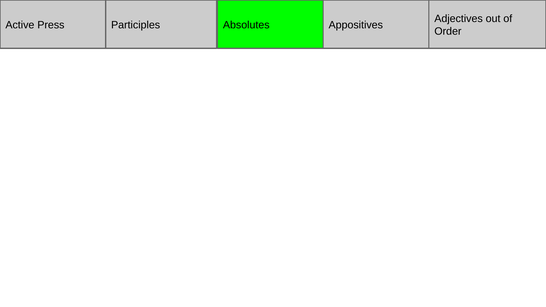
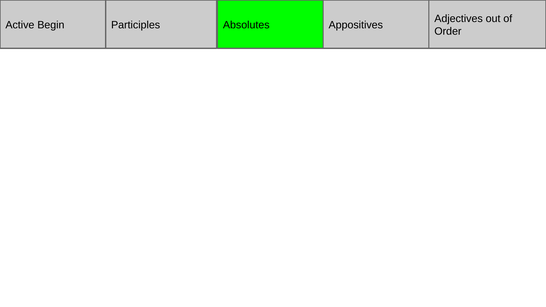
Press: Press -> Begin (51, 25)
